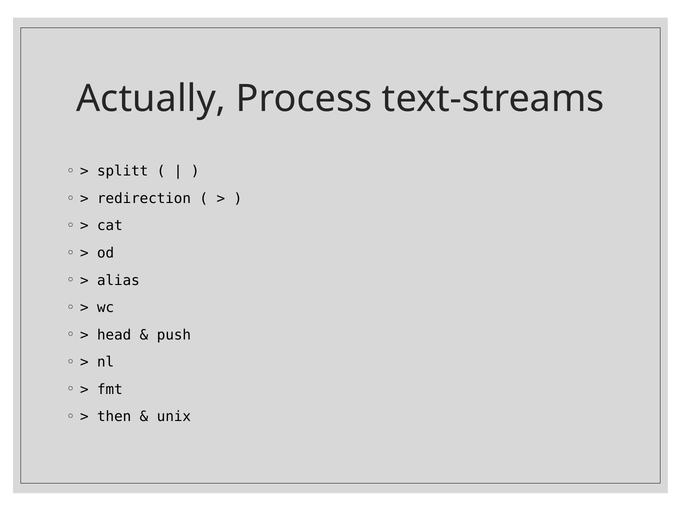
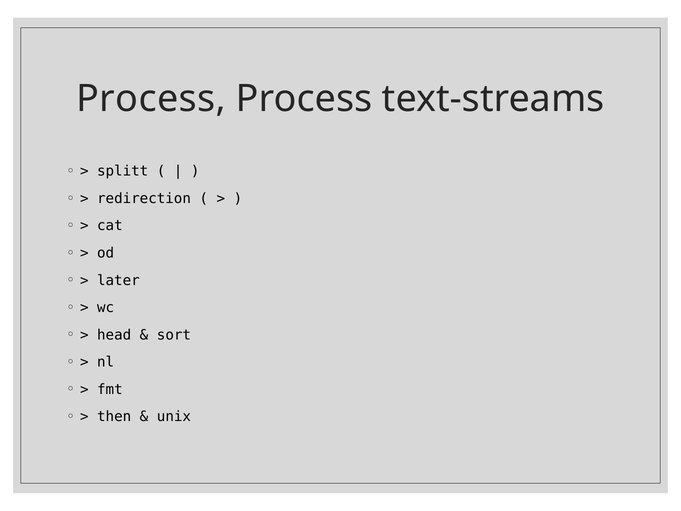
Actually: Actually -> Process (151, 99)
alias: alias -> later (118, 280)
push: push -> sort (174, 335)
